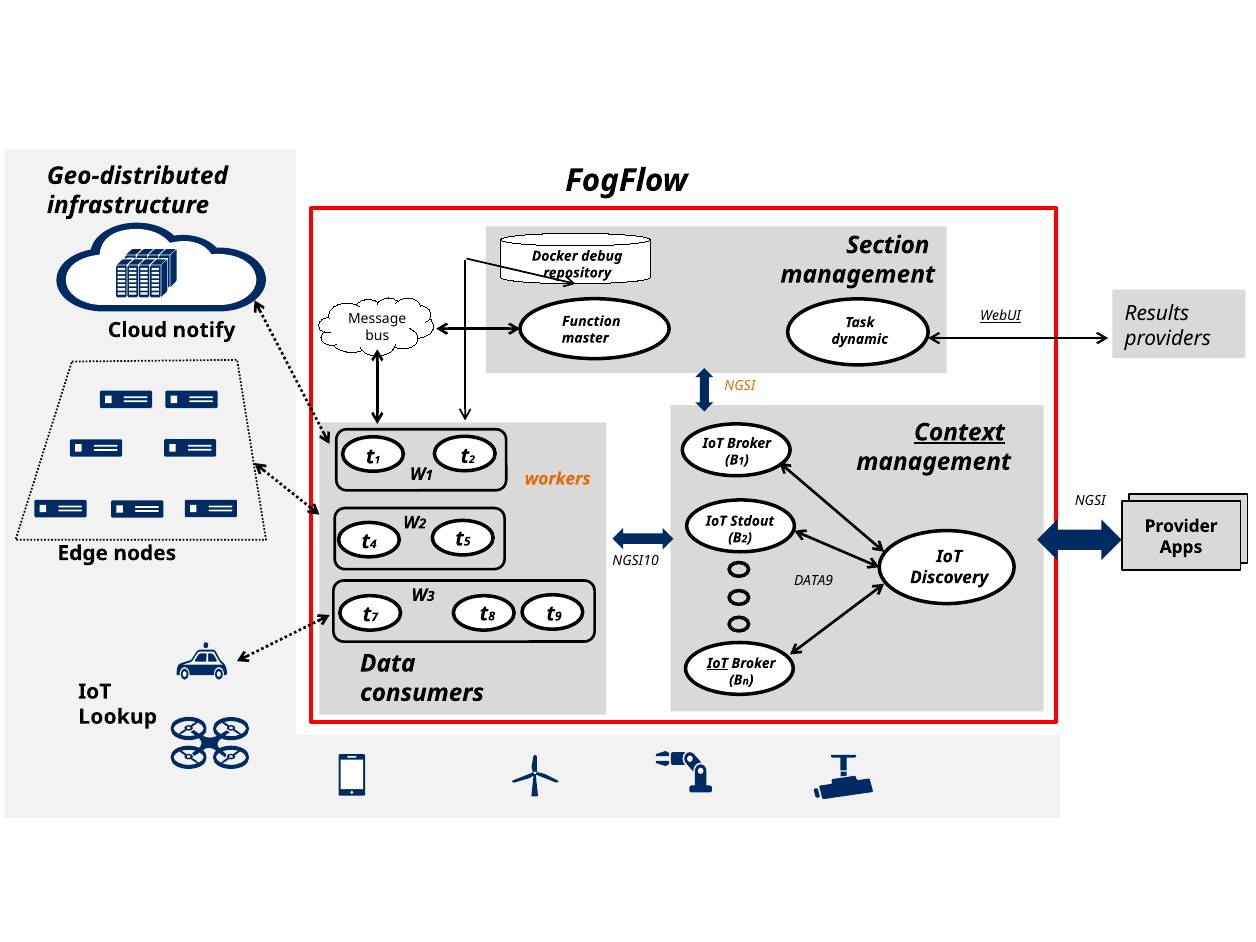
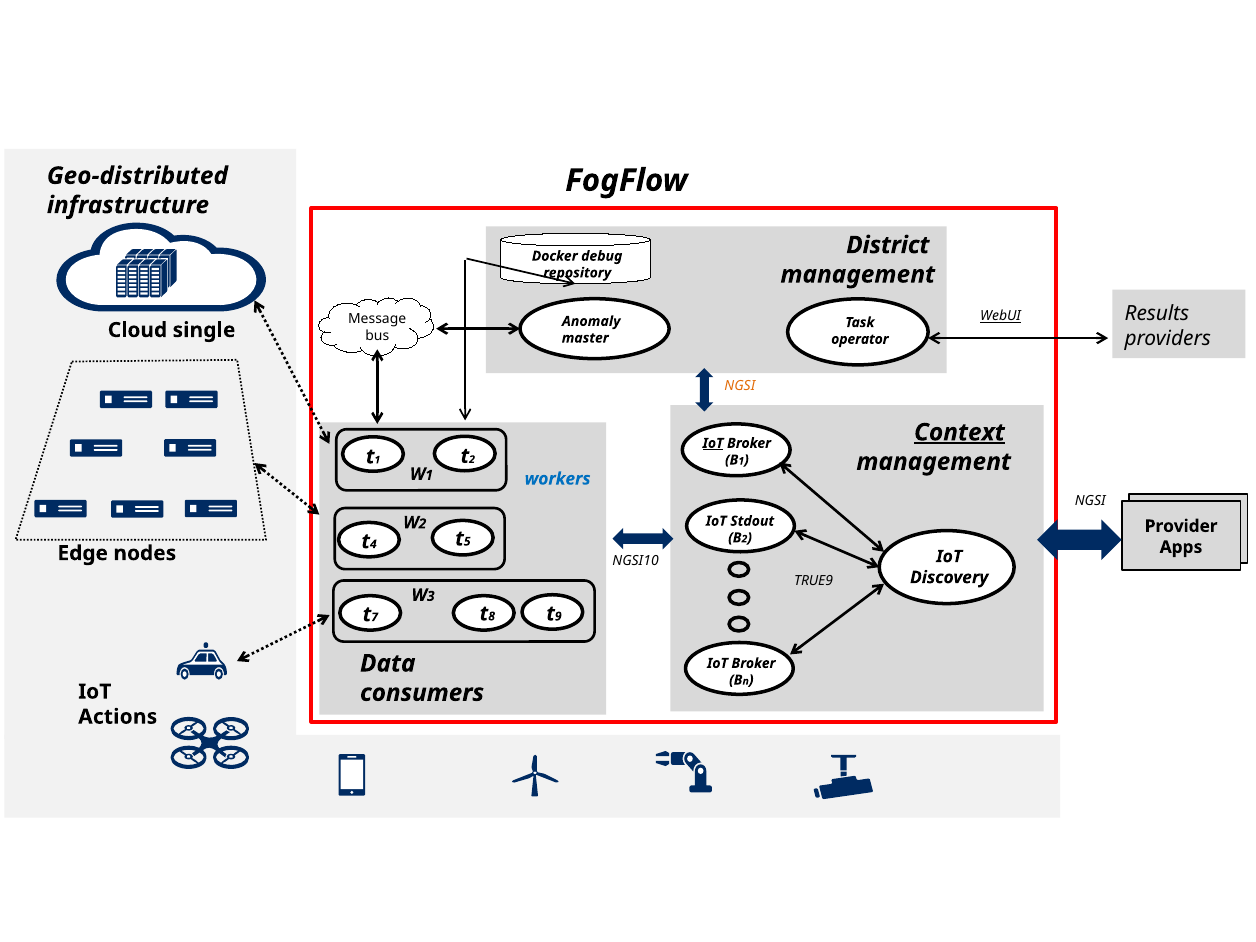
Section: Section -> District (888, 245)
Function: Function -> Anomaly (591, 321)
notify: notify -> single (204, 330)
dynamic: dynamic -> operator (860, 339)
IoT underline: none -> present (713, 443)
workers colour: orange -> blue (558, 479)
DATA9: DATA9 -> TRUE9 (814, 581)
IoT underline: present -> none (717, 663)
Lookup: Lookup -> Actions (118, 717)
